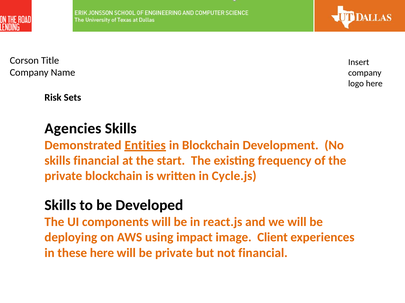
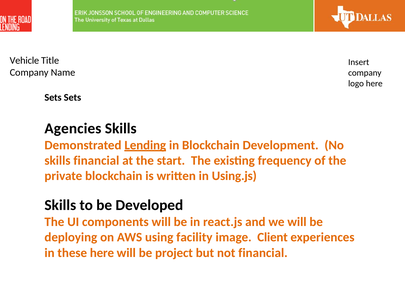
Corson: Corson -> Vehicle (24, 61)
Risk: Risk -> Sets (53, 98)
Entities: Entities -> Lending (145, 145)
Cycle.js: Cycle.js -> Using.js (234, 176)
impact: impact -> facility (194, 238)
be private: private -> project (174, 253)
